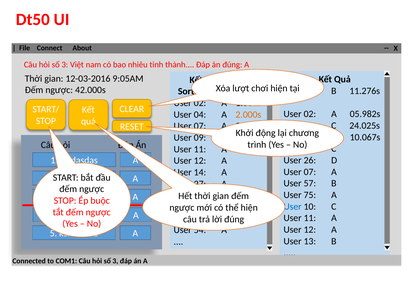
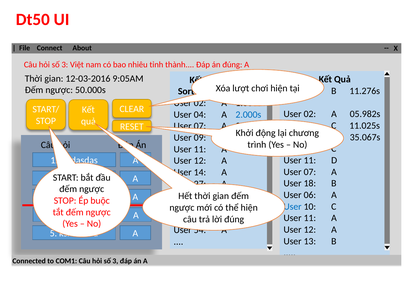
42.000s: 42.000s -> 50.000s (90, 90)
2.000s colour: orange -> blue (248, 114)
24.025s: 24.025s -> 11.025s (365, 125)
10.067s: 10.067s -> 35.067s (365, 137)
26: 26 -> 11 (310, 160)
57: 57 -> 18 (310, 183)
75: 75 -> 06 (310, 195)
